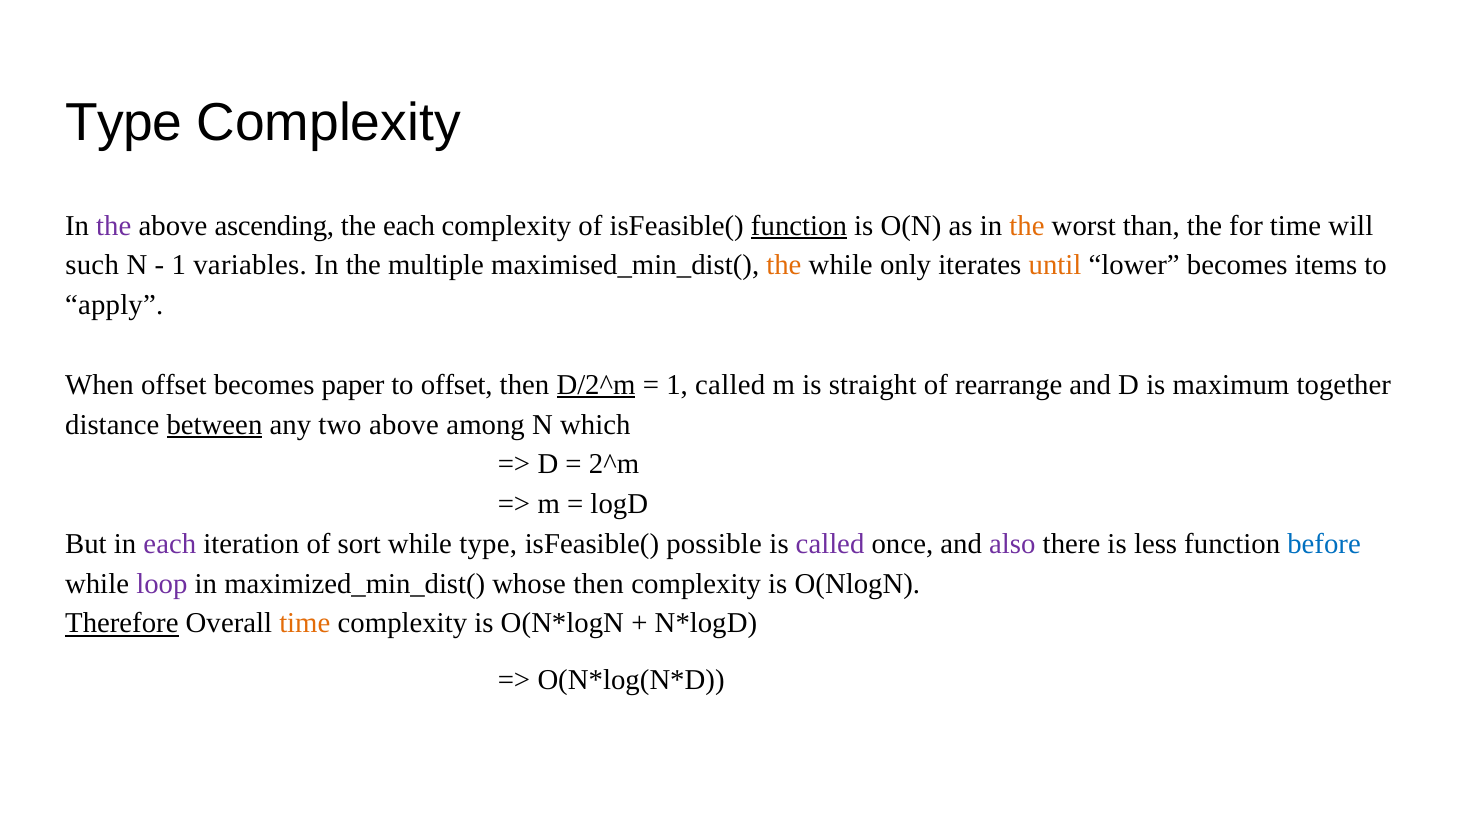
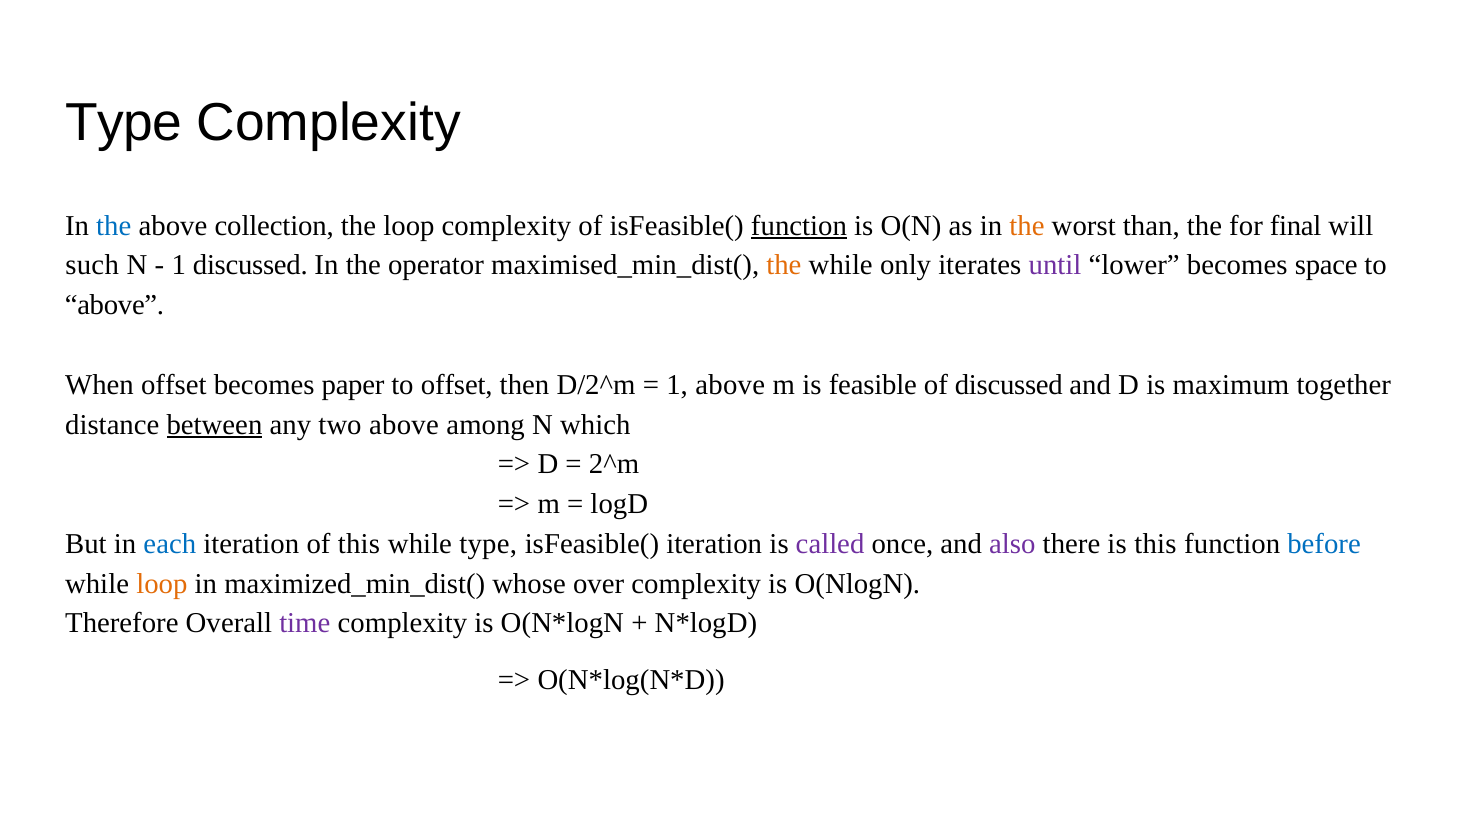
the colour: purple -> blue (114, 226)
ascending: ascending -> collection (274, 226)
the each: each -> loop (409, 226)
for time: time -> final (1296, 226)
1 variables: variables -> discussed (250, 265)
multiple: multiple -> operator (436, 265)
until colour: orange -> purple (1055, 265)
items: items -> space (1326, 265)
apply: apply -> above (114, 305)
D/2^m underline: present -> none (596, 385)
1 called: called -> above (730, 385)
straight: straight -> feasible (873, 385)
of rearrange: rearrange -> discussed (1009, 385)
each colour: purple -> blue (170, 544)
of sort: sort -> this (359, 544)
isFeasible( possible: possible -> iteration (714, 544)
is less: less -> this (1155, 544)
loop colour: purple -> orange (162, 584)
whose then: then -> over (599, 584)
Therefore underline: present -> none (122, 623)
time colour: orange -> purple (305, 623)
